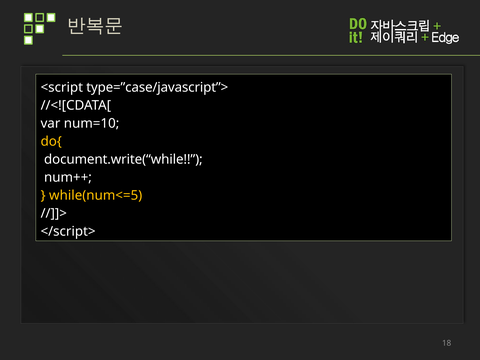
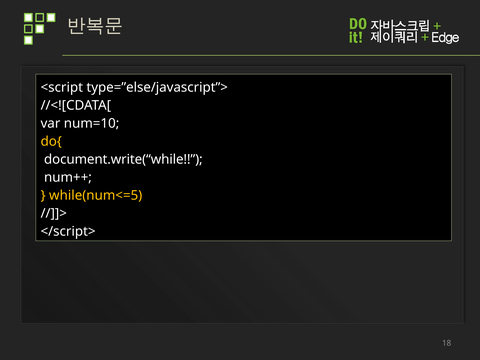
type=”case/javascript”>: type=”case/javascript”> -> type=”else/javascript”> (157, 87)
